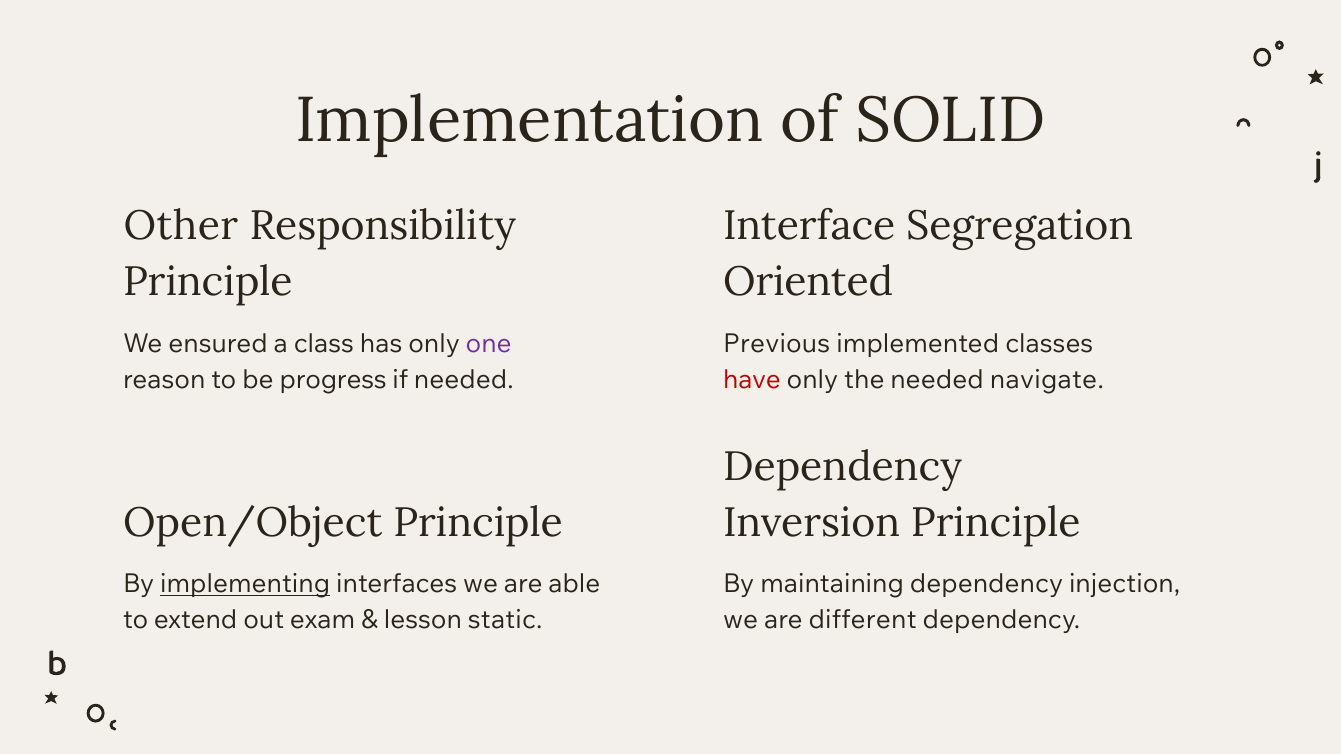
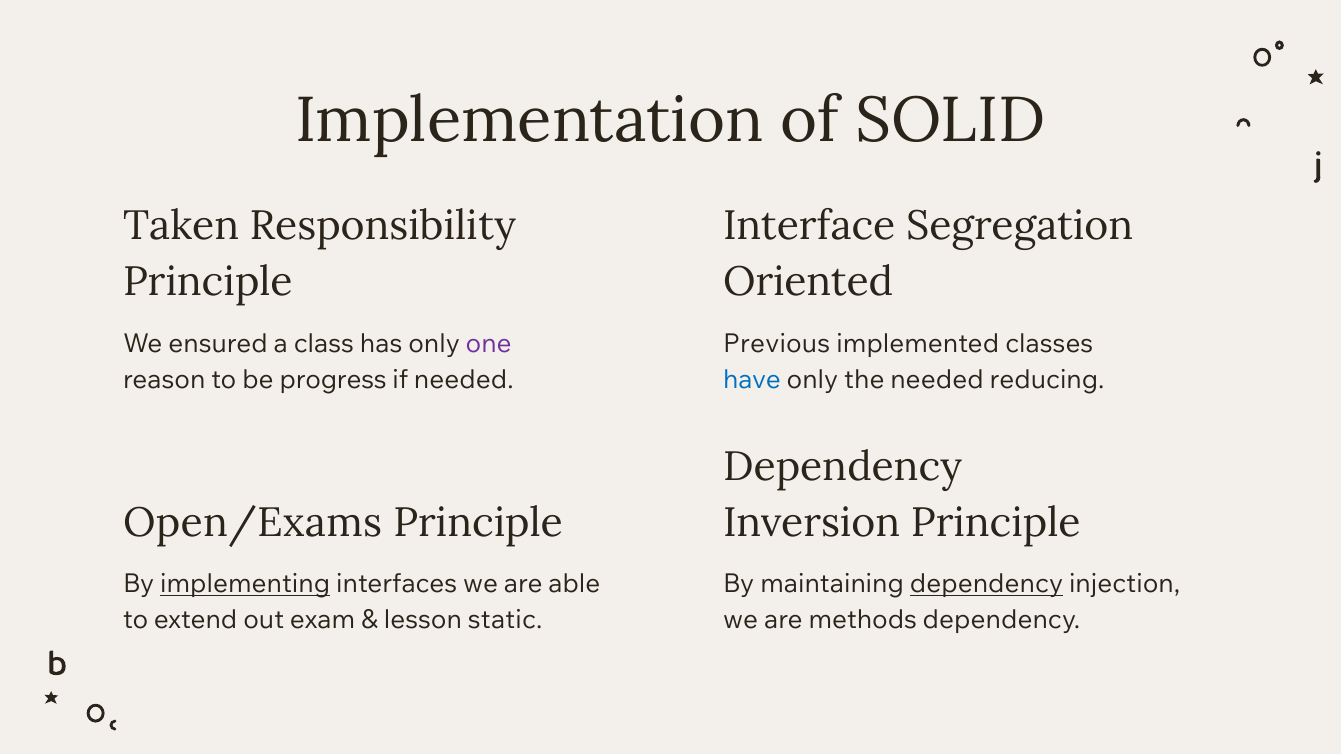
Other: Other -> Taken (181, 226)
have colour: red -> blue (752, 380)
navigate: navigate -> reducing (1047, 380)
Open/Object: Open/Object -> Open/Exams (253, 524)
dependency underline: none -> present (987, 585)
different: different -> methods (863, 621)
